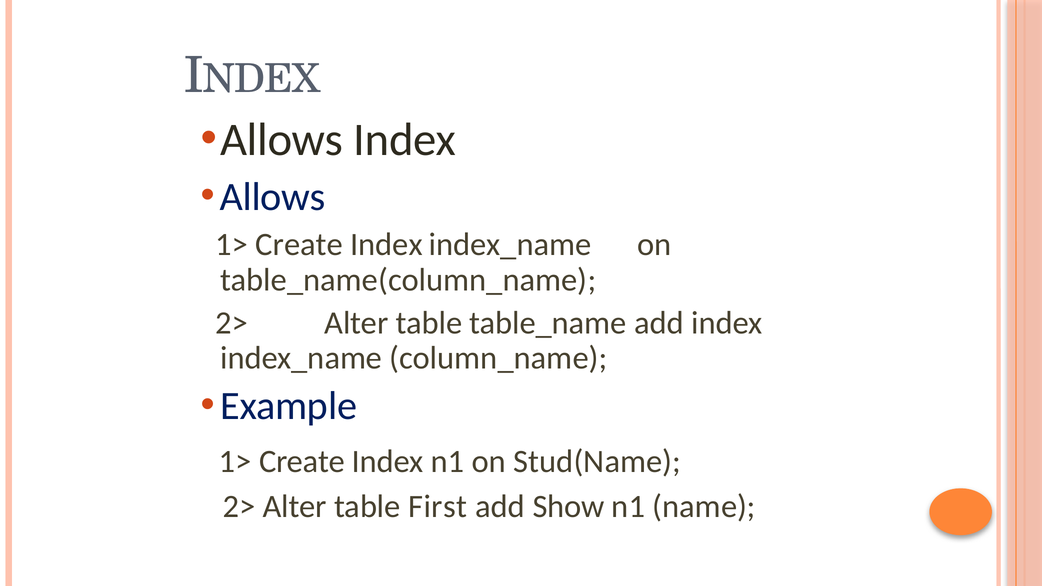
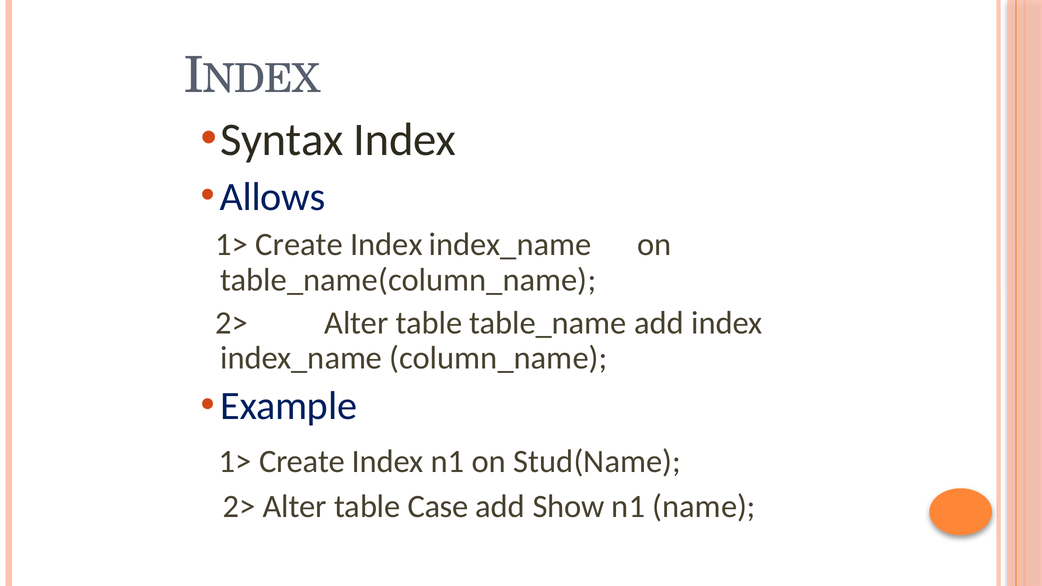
Allows: Allows -> Syntax (282, 140)
First: First -> Case (438, 507)
